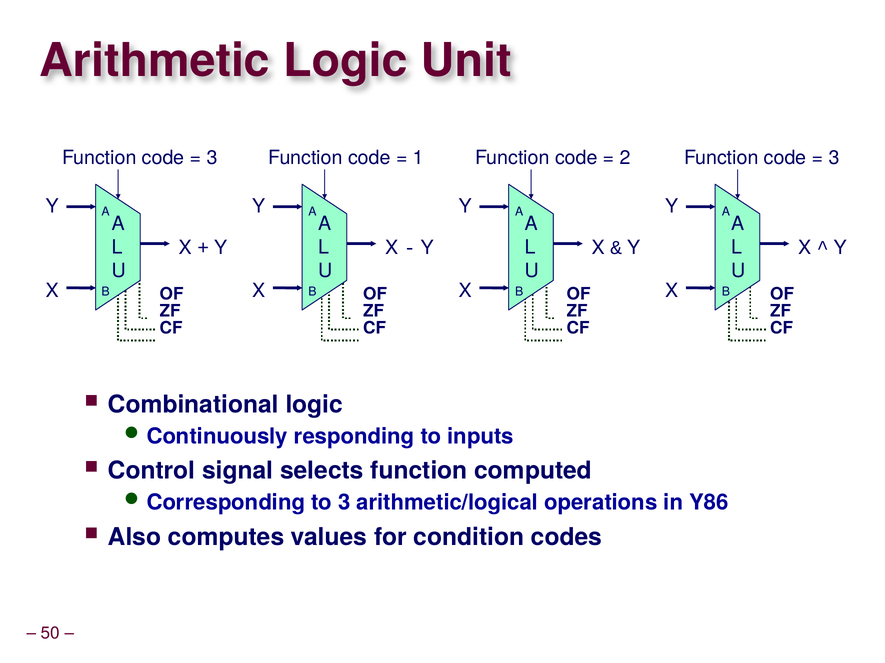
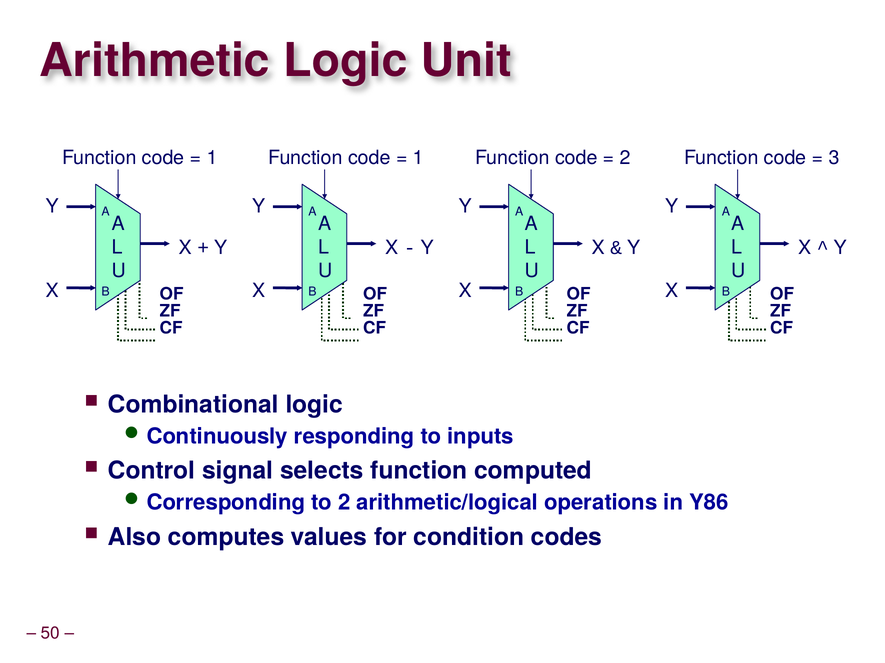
3: 3 -> 1 (212, 158)
to 3: 3 -> 2 (344, 503)
